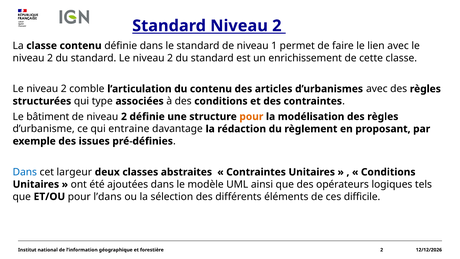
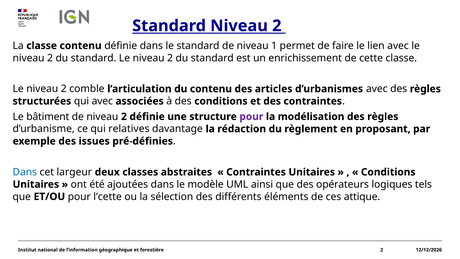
qui type: type -> avec (102, 101)
pour colour: orange -> purple (251, 117)
entraine: entraine -> relatives (129, 129)
l’dans: l’dans -> l’cette (108, 196)
difficile: difficile -> attique (362, 196)
